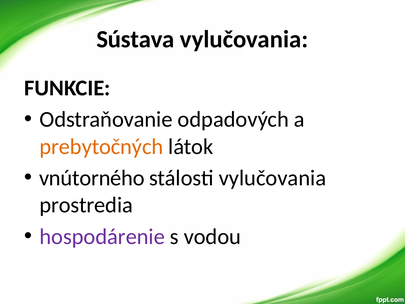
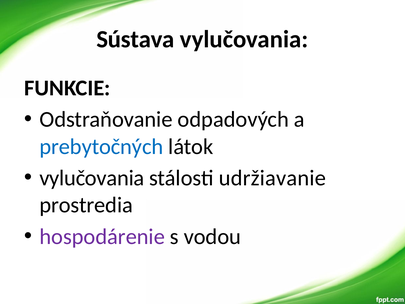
prebytočných colour: orange -> blue (101, 146)
vnútorného: vnútorného -> vylučovania (92, 178)
stálosti vylučovania: vylučovania -> udržiavanie (272, 178)
